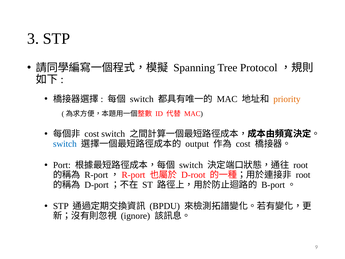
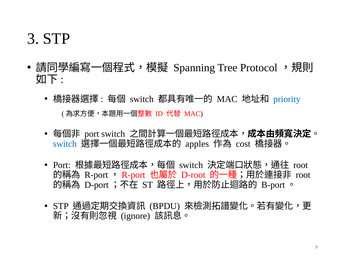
priority colour: orange -> blue (287, 99)
cost: cost -> port (92, 134)
output: output -> apples (197, 144)
